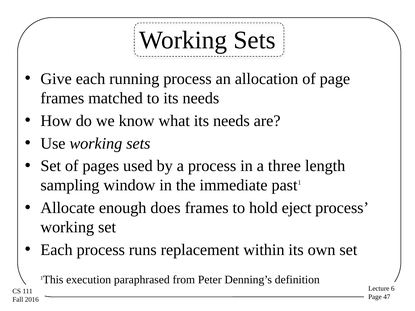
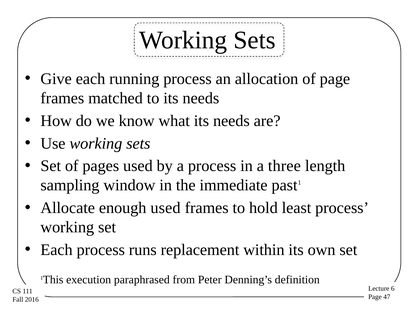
enough does: does -> used (166, 208)
eject: eject -> least (297, 208)
